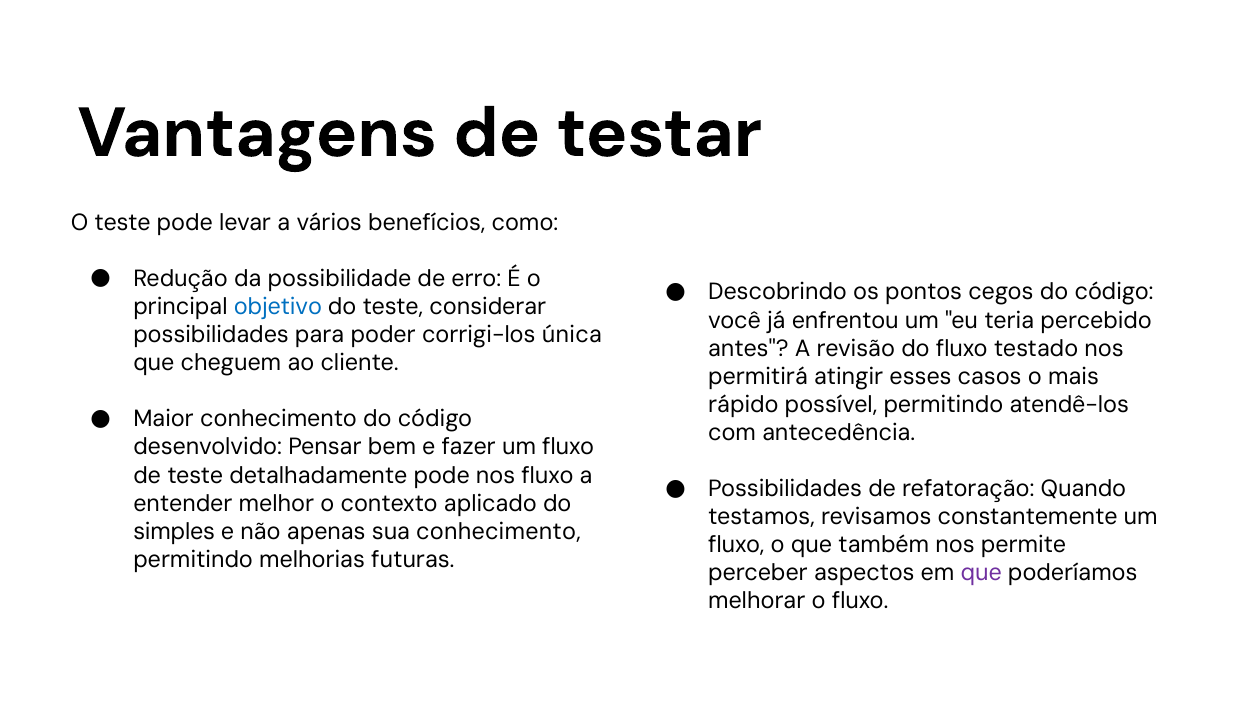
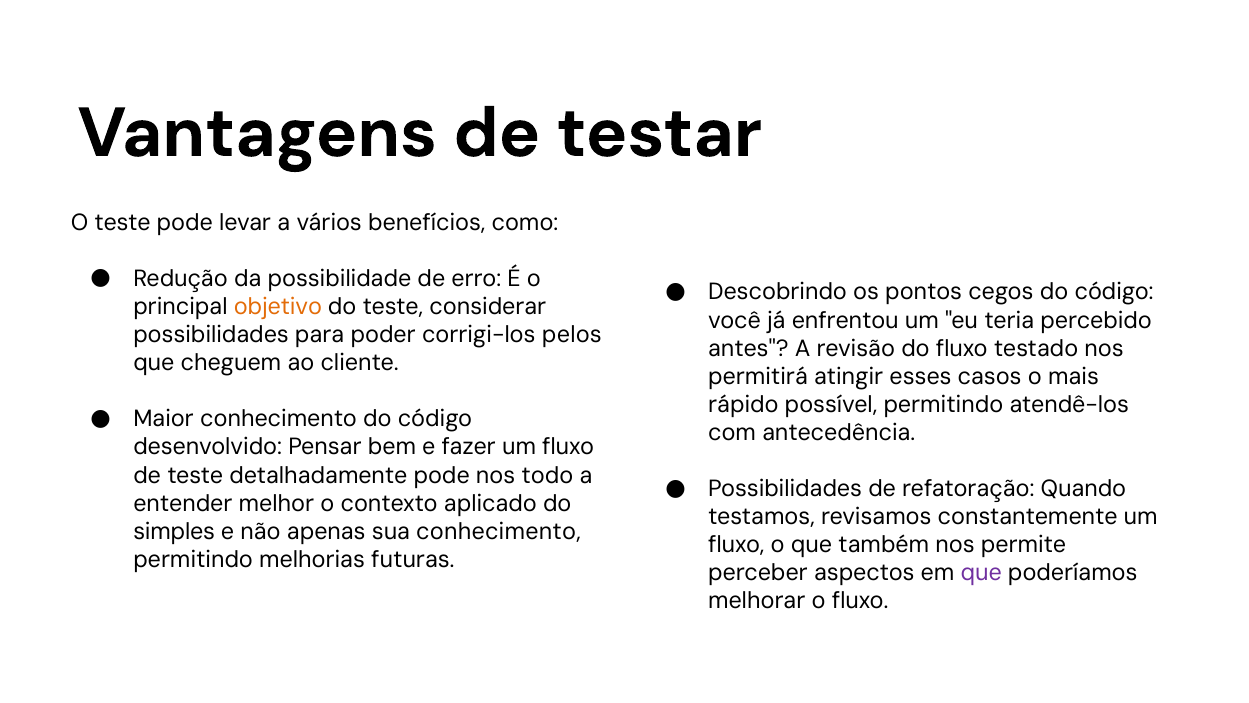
objetivo colour: blue -> orange (278, 307)
única: única -> pelos (572, 335)
nos fluxo: fluxo -> todo (547, 475)
